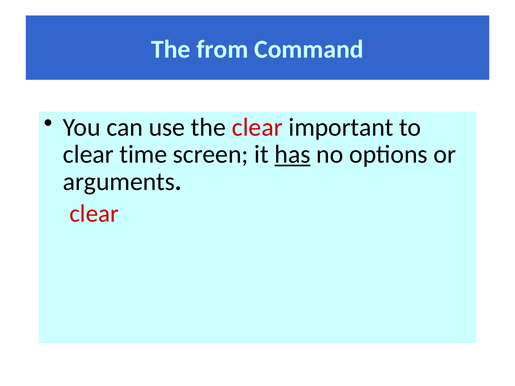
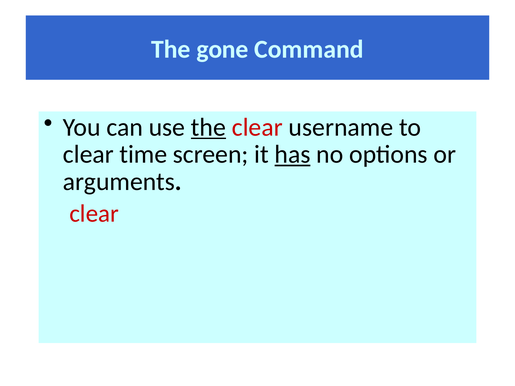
from: from -> gone (222, 49)
the underline: none -> present (208, 127)
important: important -> username (341, 127)
